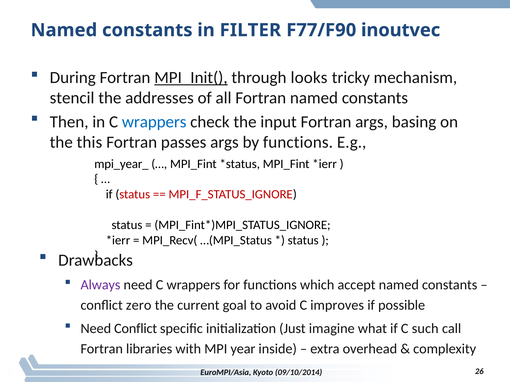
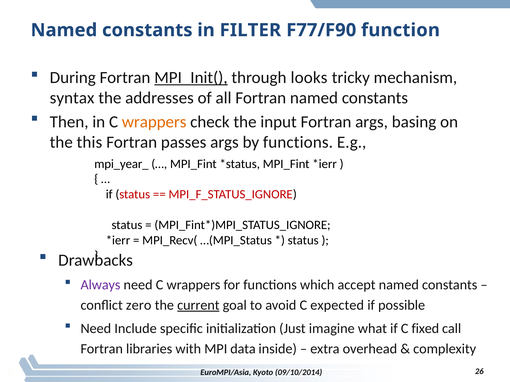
inoutvec: inoutvec -> function (400, 30)
stencil: stencil -> syntax (72, 98)
wrappers colour: blue -> orange (154, 122)
current underline: none -> present (198, 306)
improves: improves -> expected (337, 306)
Need Conflict: Conflict -> Include (136, 329)
such: such -> fixed (425, 329)
year: year -> data (243, 349)
